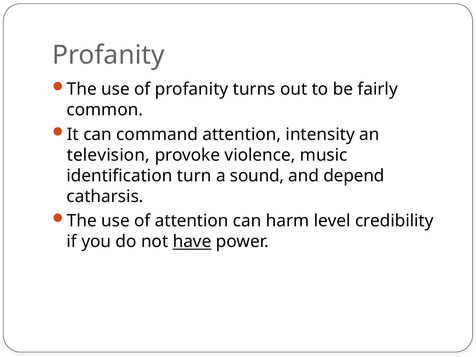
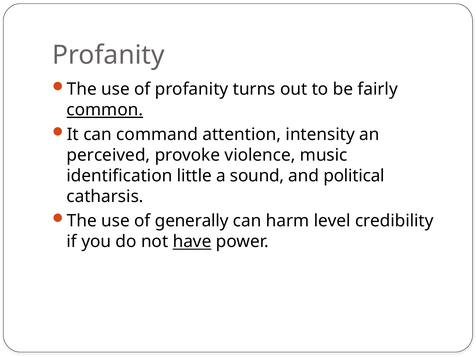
common underline: none -> present (105, 110)
television: television -> perceived (108, 155)
turn: turn -> little (194, 176)
depend: depend -> political (354, 176)
of attention: attention -> generally (192, 221)
